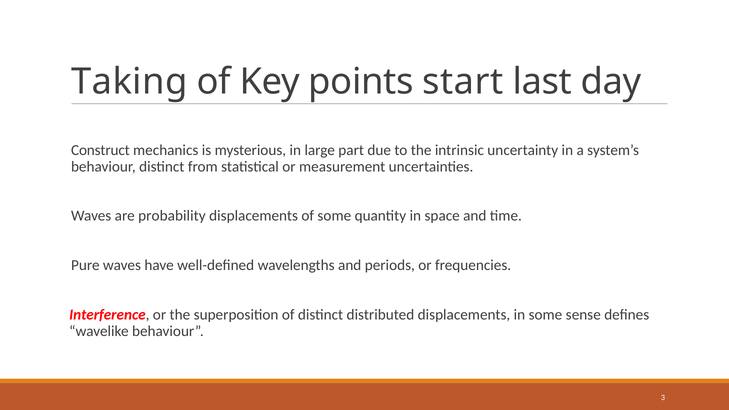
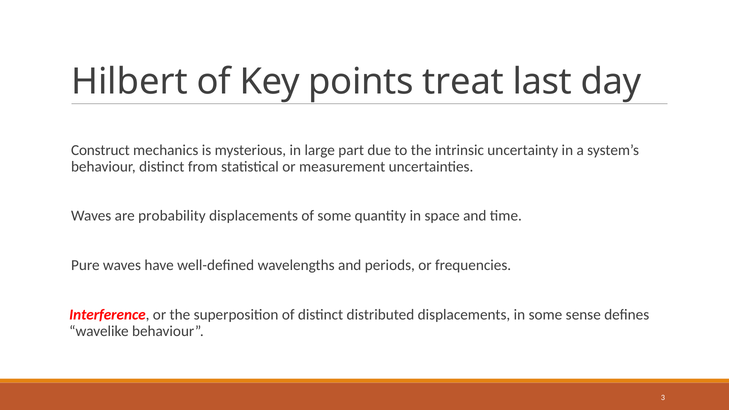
Taking: Taking -> Hilbert (130, 82)
start: start -> treat (463, 82)
